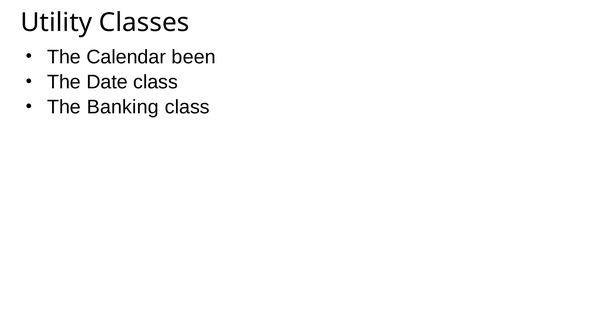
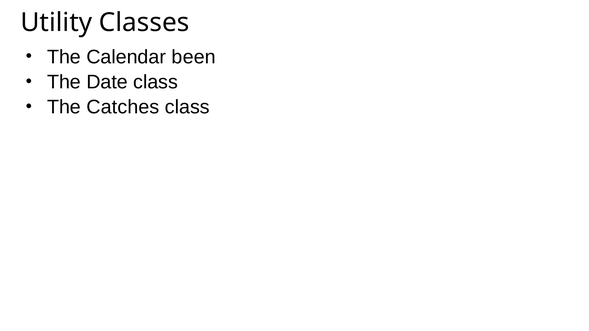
Banking: Banking -> Catches (123, 107)
